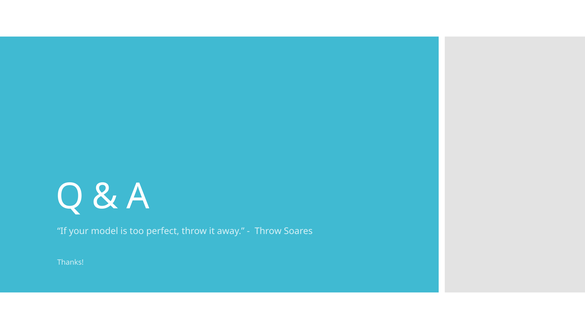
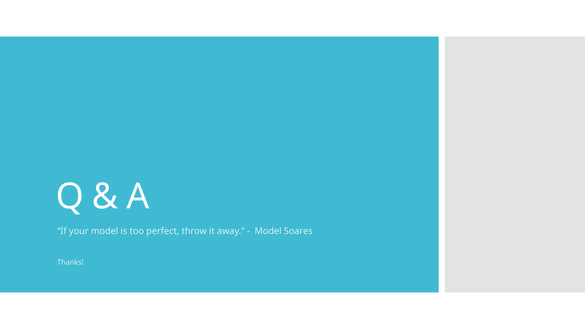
Throw: Throw -> Model (268, 231)
